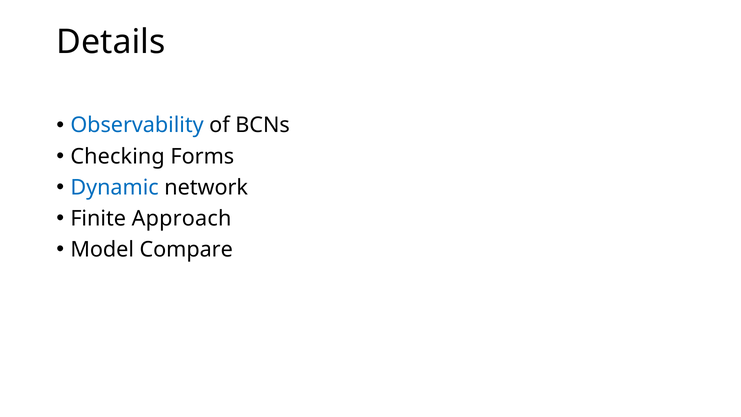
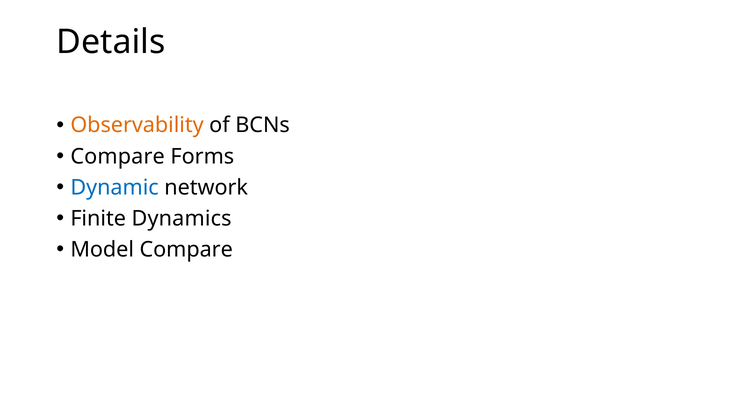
Observability colour: blue -> orange (137, 125)
Checking: Checking -> Compare (118, 156)
Approach: Approach -> Dynamics (182, 218)
